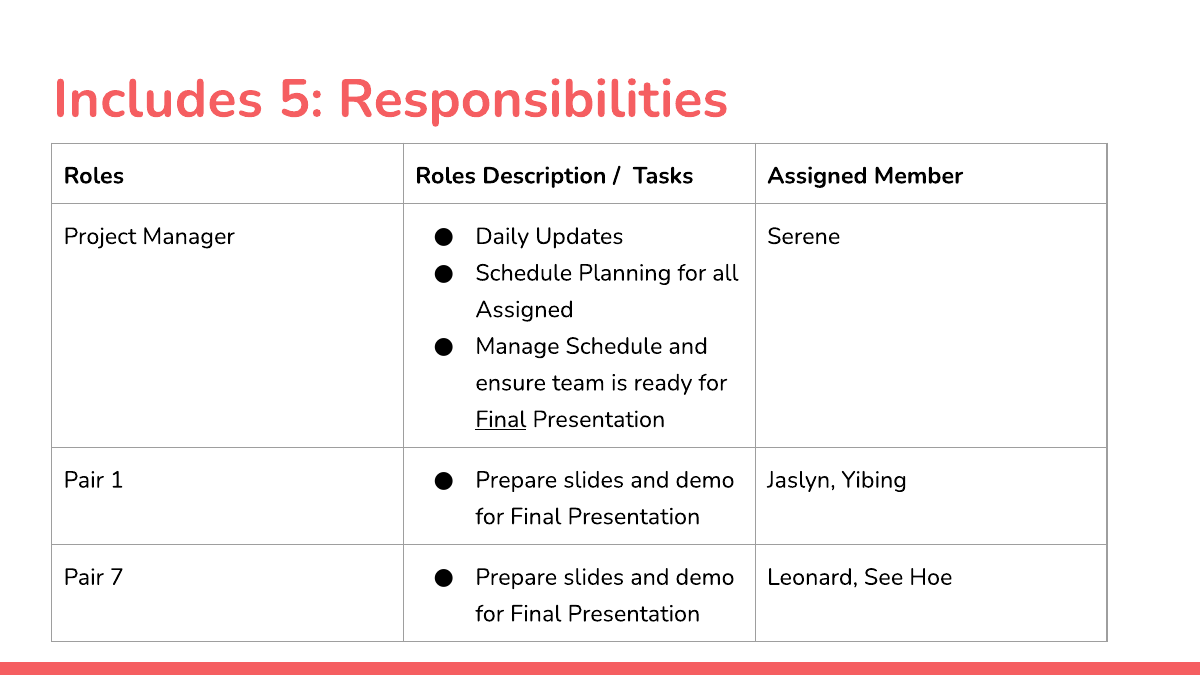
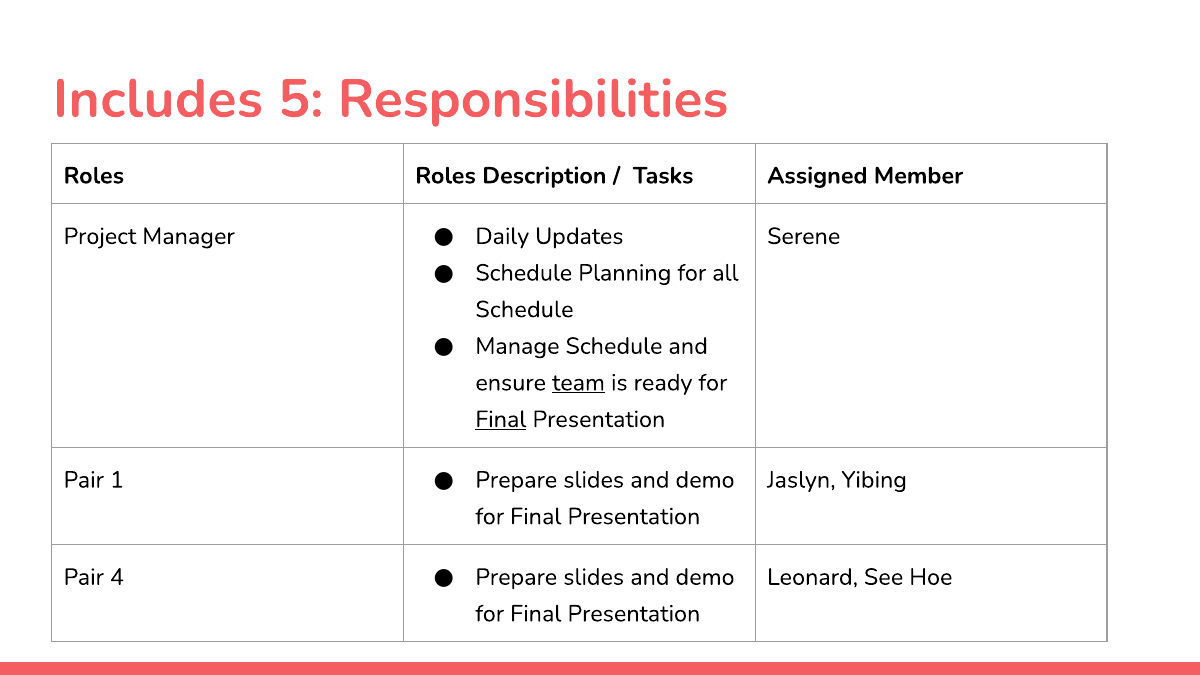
Assigned: Assigned -> Schedule (524, 309)
team underline: none -> present (579, 383)
7: 7 -> 4 (117, 577)
